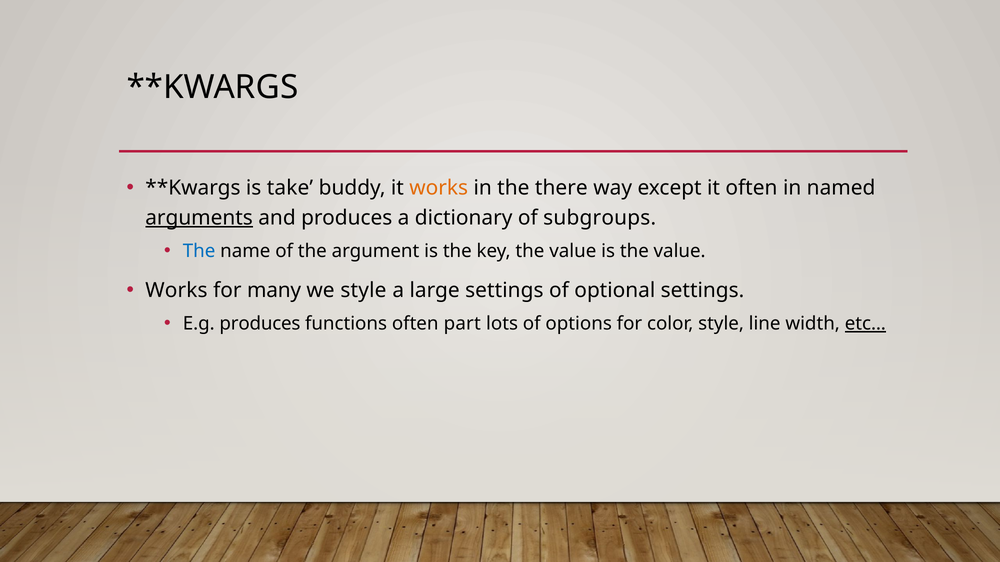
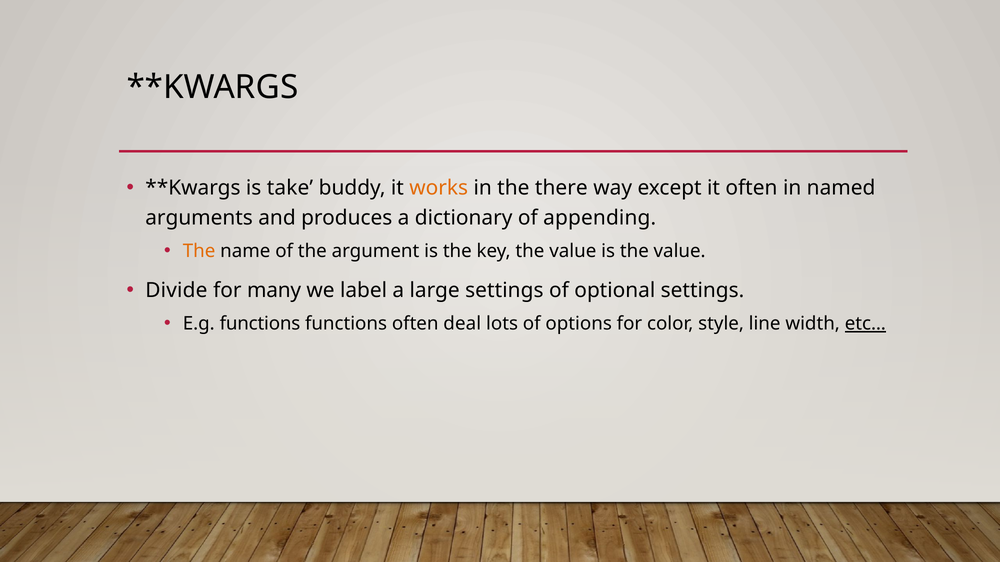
arguments underline: present -> none (199, 218)
subgroups: subgroups -> appending (600, 218)
The colour: blue -> orange (199, 251)
Works: Works -> Divide (176, 291)
we style: style -> label (364, 291)
E.g produces: produces -> functions (260, 324)
part: part -> deal (462, 324)
